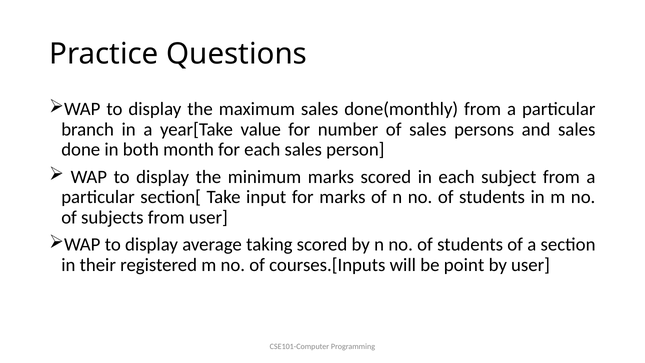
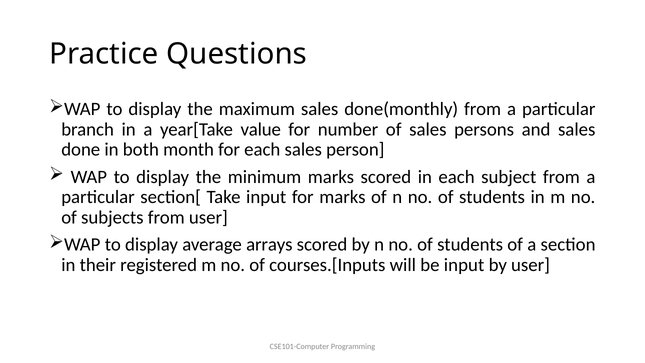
taking: taking -> arrays (269, 244)
be point: point -> input (464, 265)
